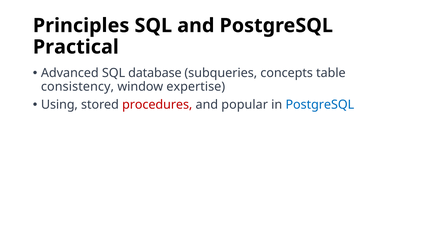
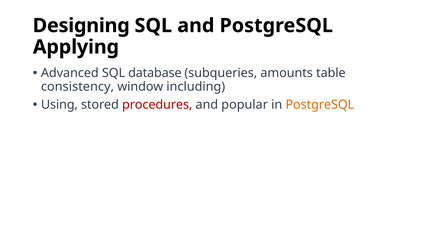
Principles: Principles -> Designing (81, 26)
Practical: Practical -> Applying (76, 47)
concepts: concepts -> amounts (287, 73)
expertise: expertise -> including (196, 86)
PostgreSQL colour: blue -> orange (320, 105)
